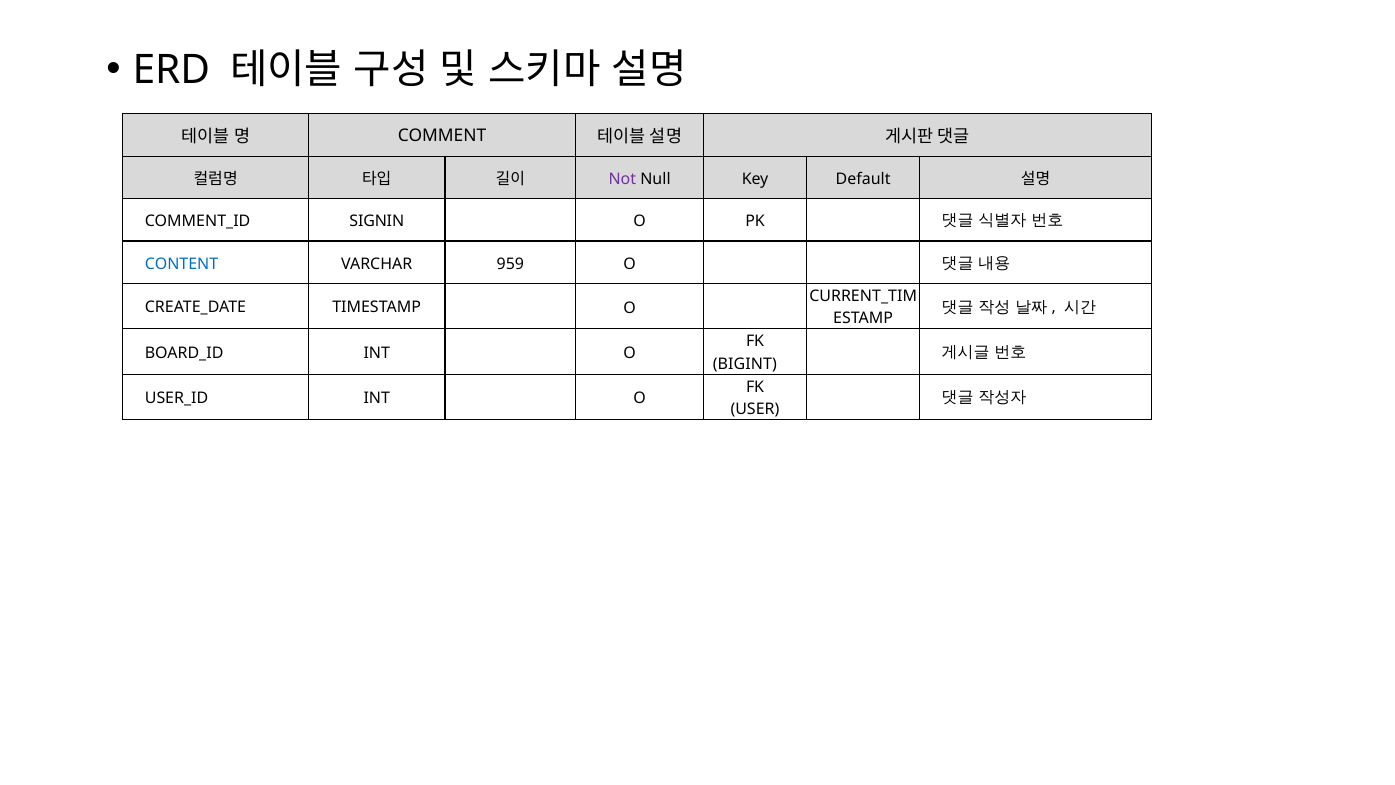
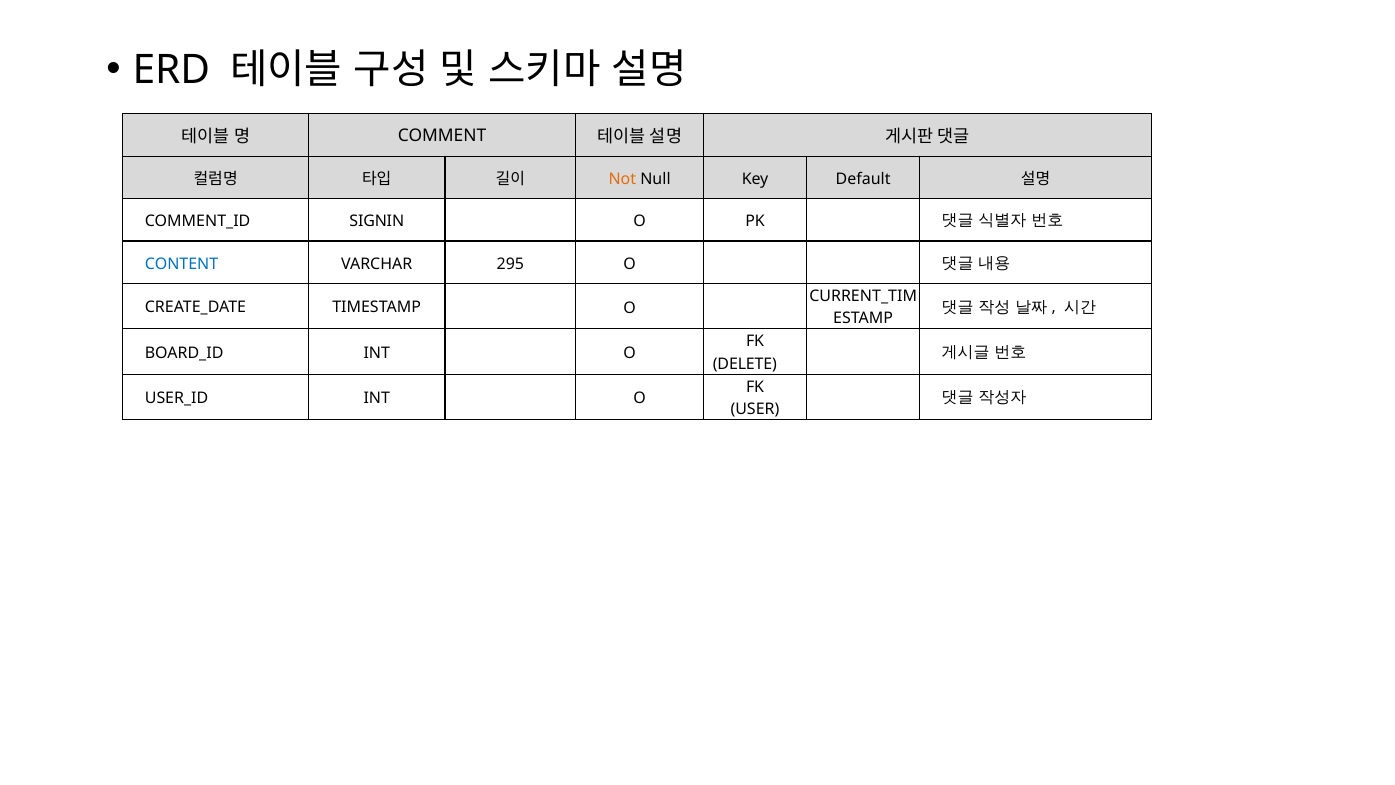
Not colour: purple -> orange (622, 179)
959: 959 -> 295 (510, 264)
BIGINT: BIGINT -> DELETE (745, 364)
